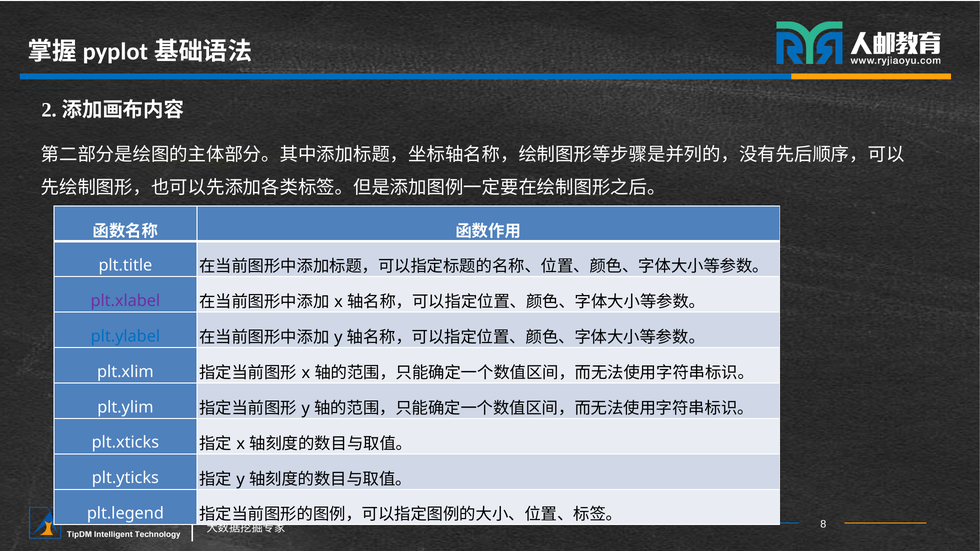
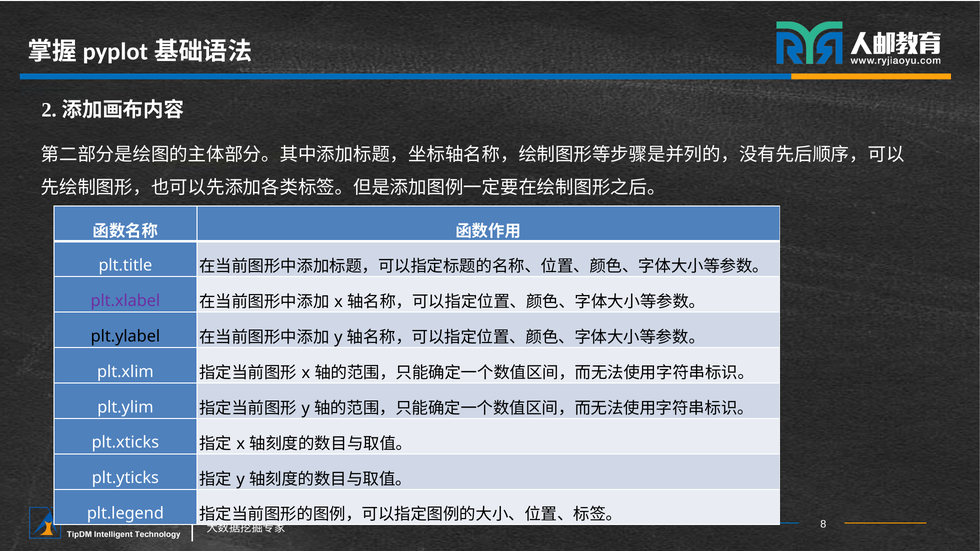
plt.ylabel colour: blue -> black (125, 336)
